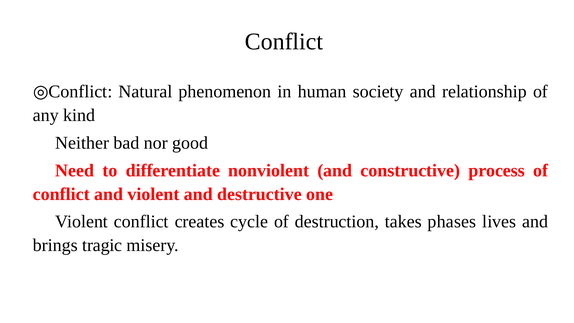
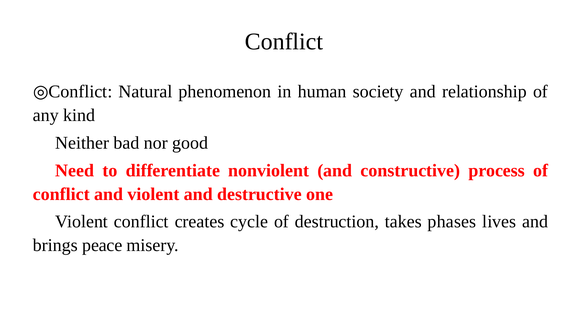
tragic: tragic -> peace (102, 245)
